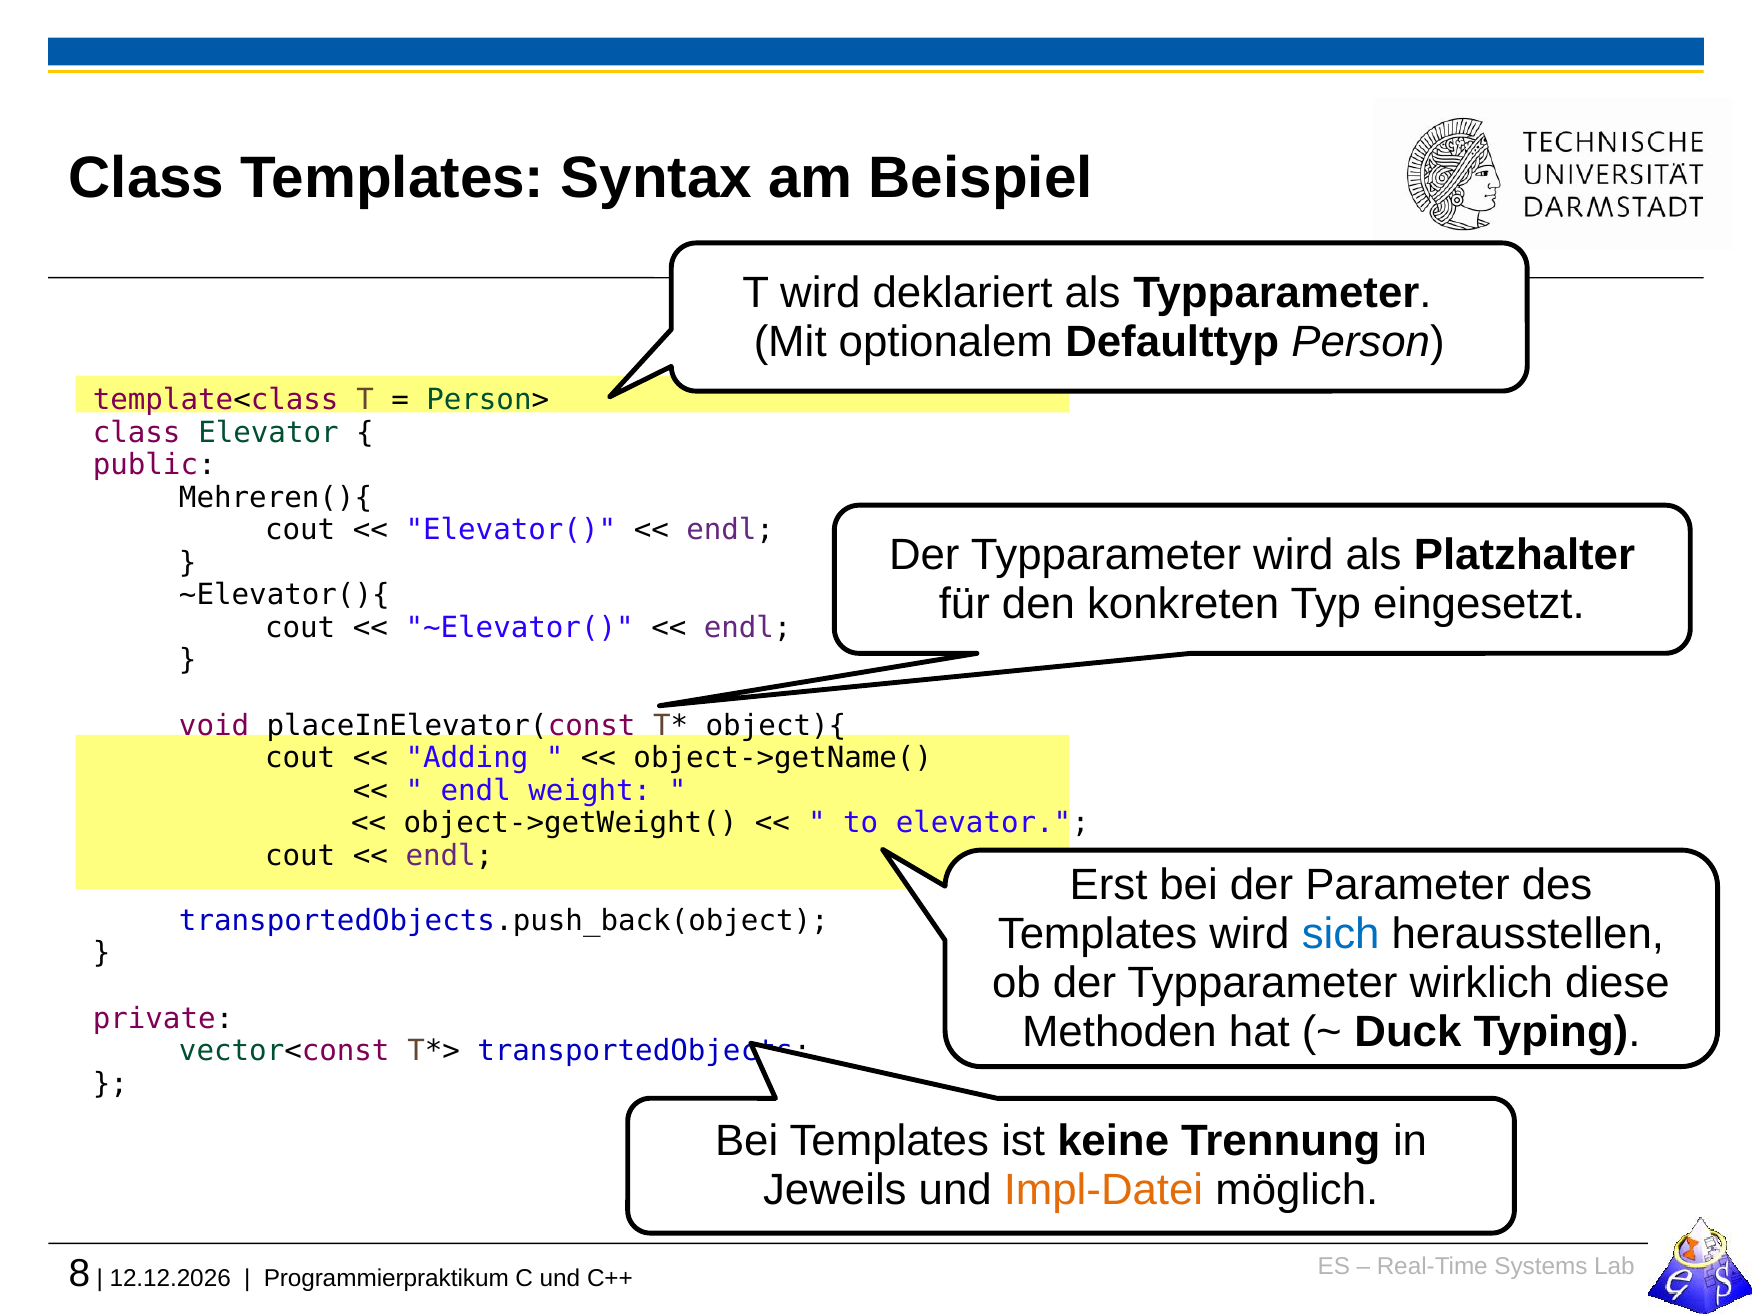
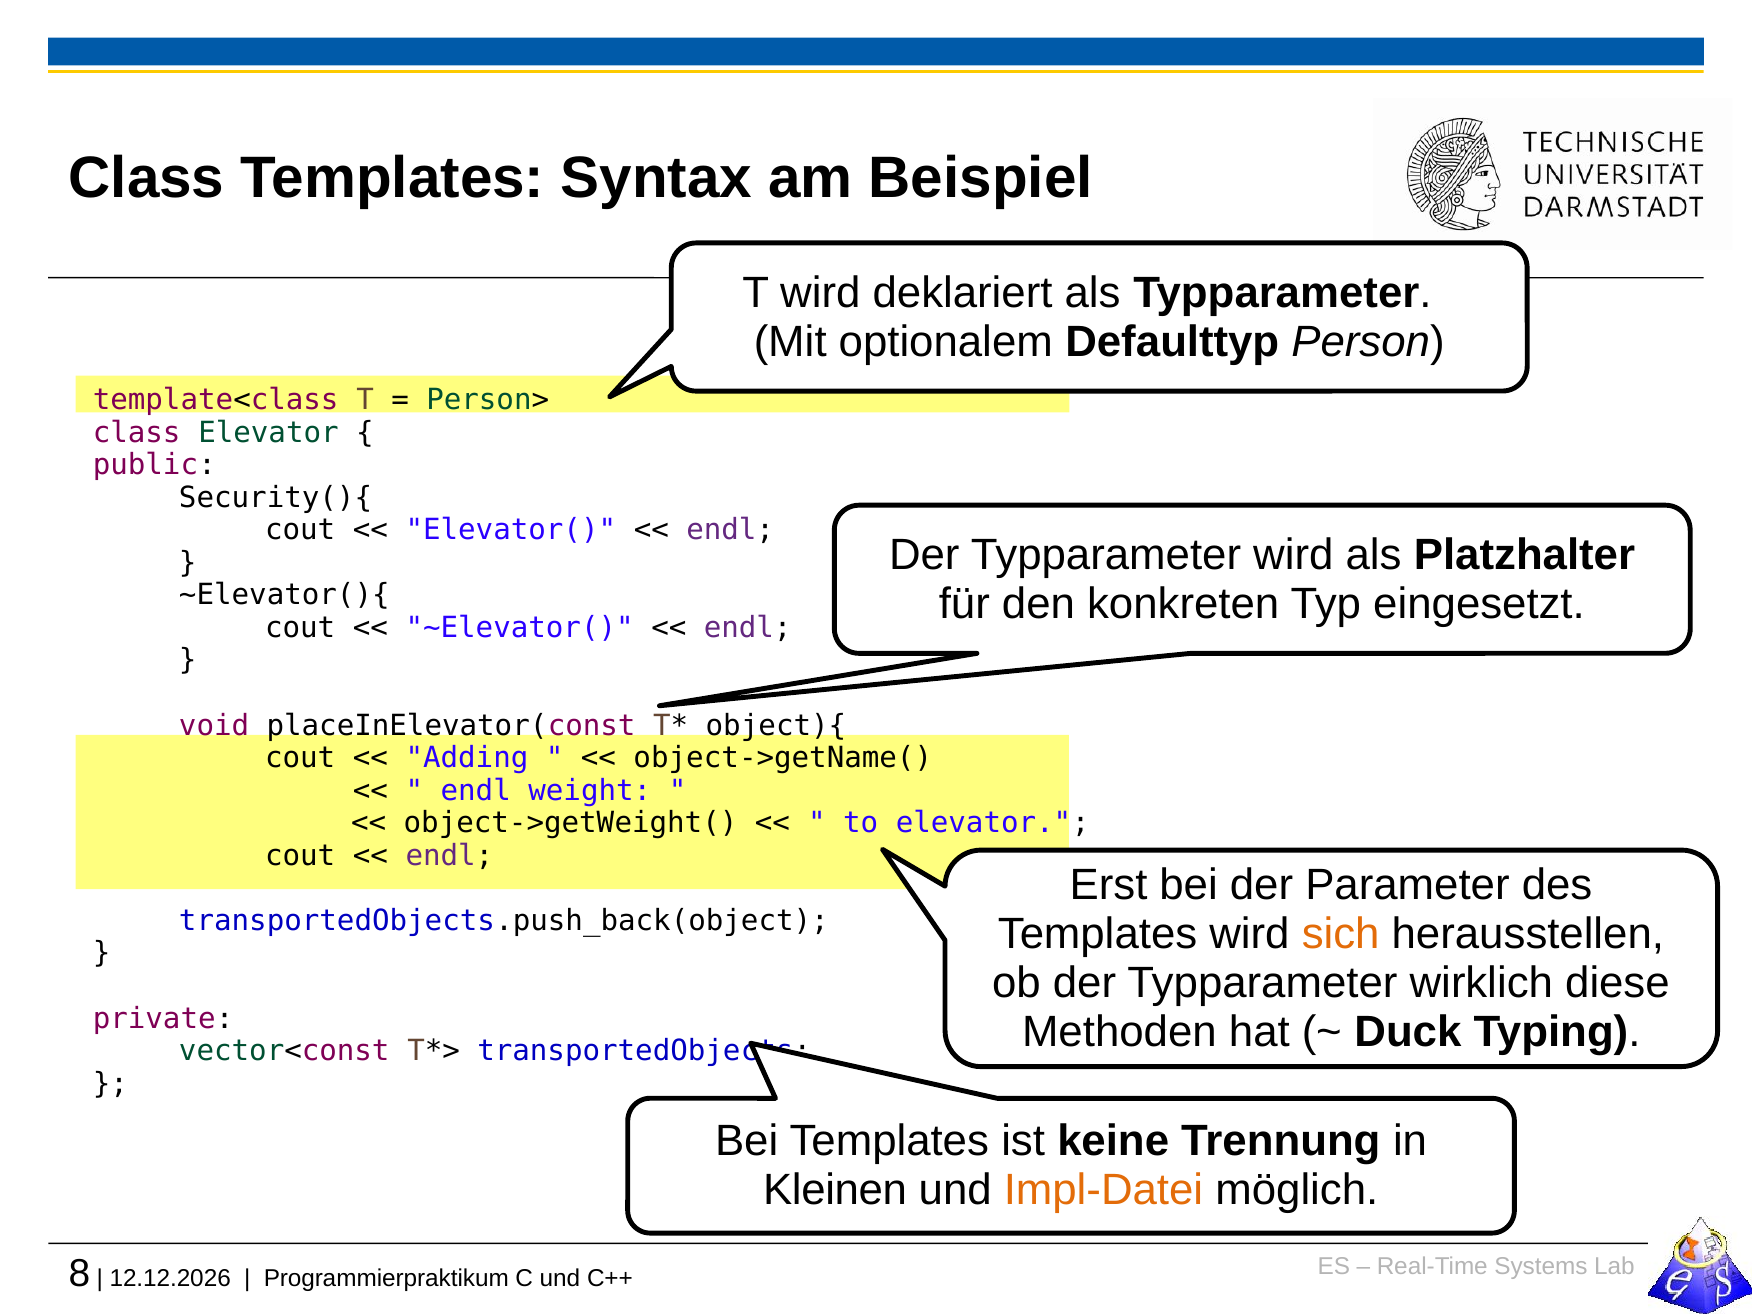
Mehreren(){: Mehreren(){ -> Security(){ (276, 497)
sich colour: blue -> orange (1341, 934)
Jeweils: Jeweils -> Kleinen (835, 1190)
